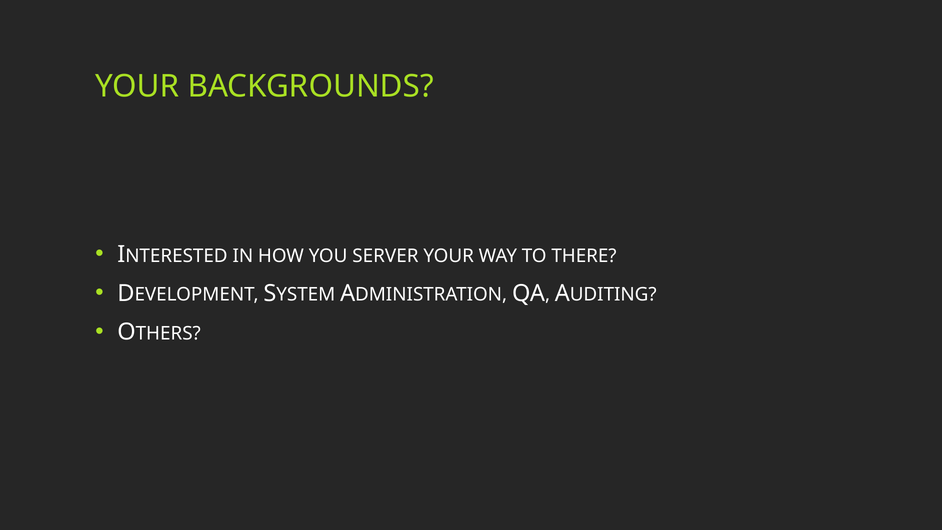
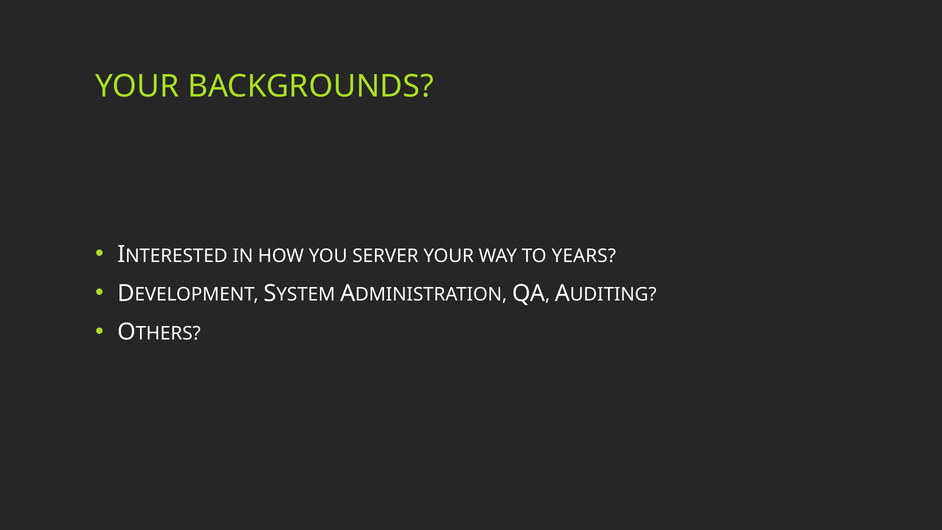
THERE: THERE -> YEARS (584, 256)
